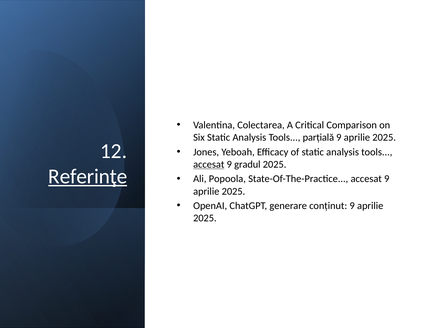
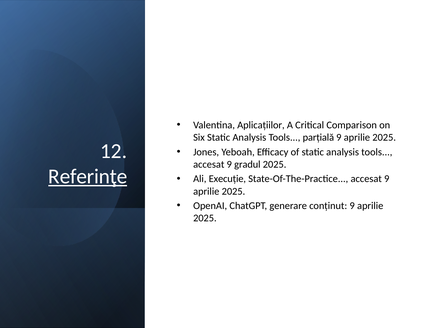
Colectarea: Colectarea -> Aplicațiilor (261, 125)
accesat underline: present -> none (209, 164)
Popoola: Popoola -> Execuție (227, 179)
